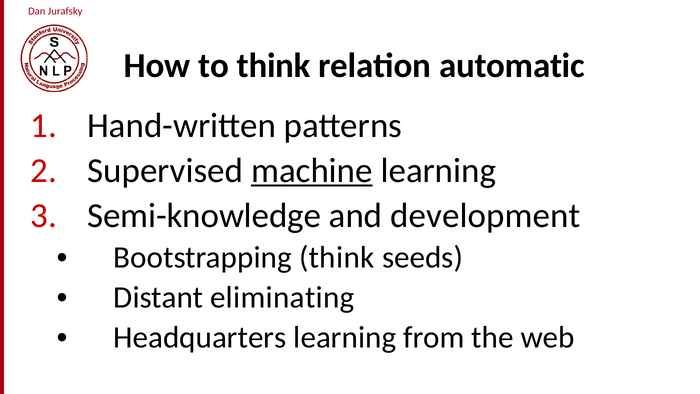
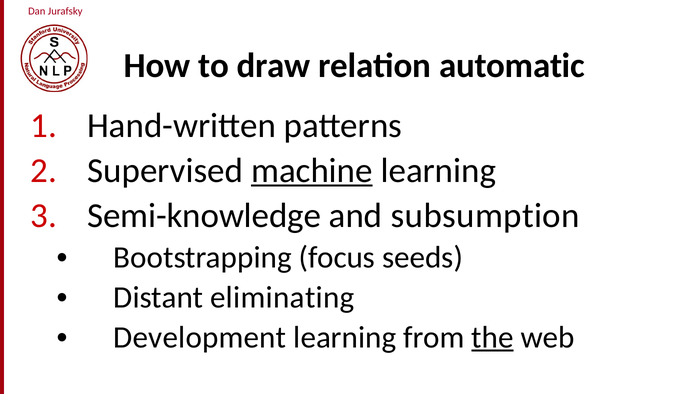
to think: think -> draw (274, 65)
development: development -> subsumption (485, 215)
Bootstrapping think: think -> focus (337, 257)
Headquarters: Headquarters -> Development (200, 337)
the underline: none -> present (493, 337)
